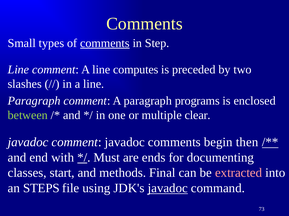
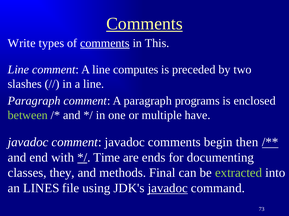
Comments underline: none -> present (144, 24)
Small: Small -> Write (22, 43)
Step: Step -> This (157, 43)
clear: clear -> have (198, 115)
Must: Must -> Time (107, 158)
start: start -> they (62, 173)
extracted colour: pink -> light green (239, 173)
STEPS: STEPS -> LINES (41, 189)
